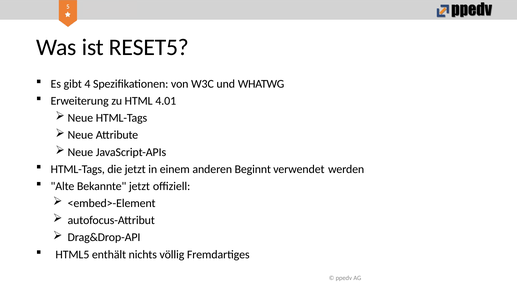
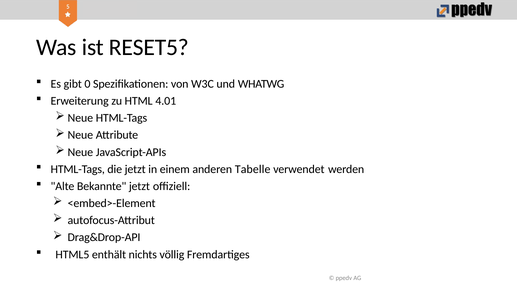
4: 4 -> 0 (87, 84)
Beginnt: Beginnt -> Tabelle (253, 169)
